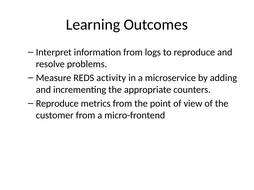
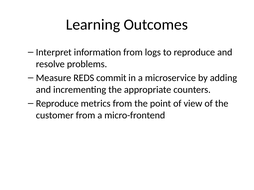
activity: activity -> commit (111, 78)
